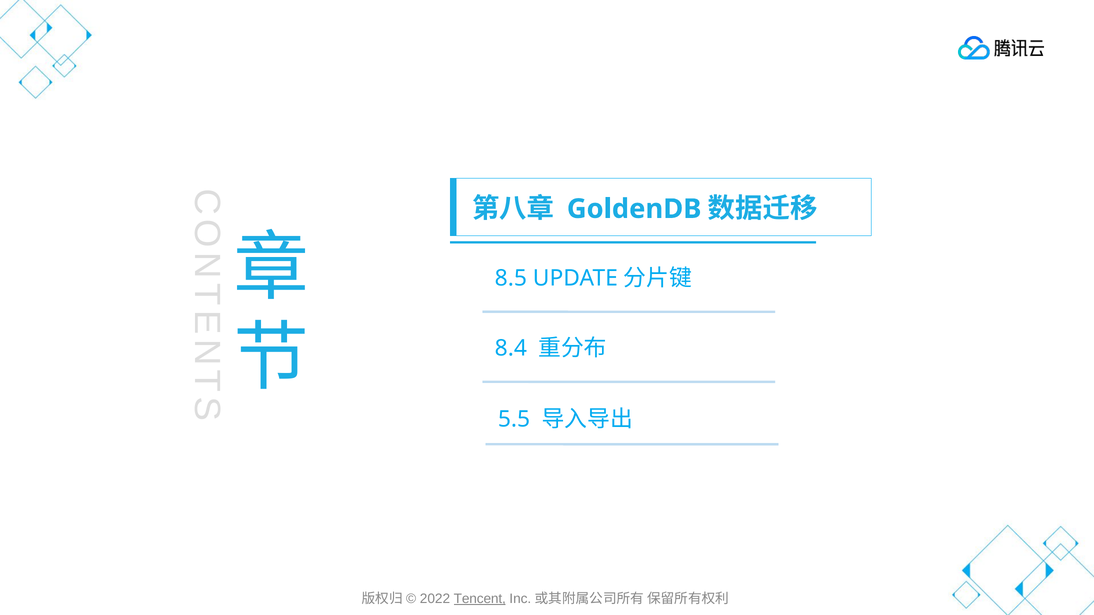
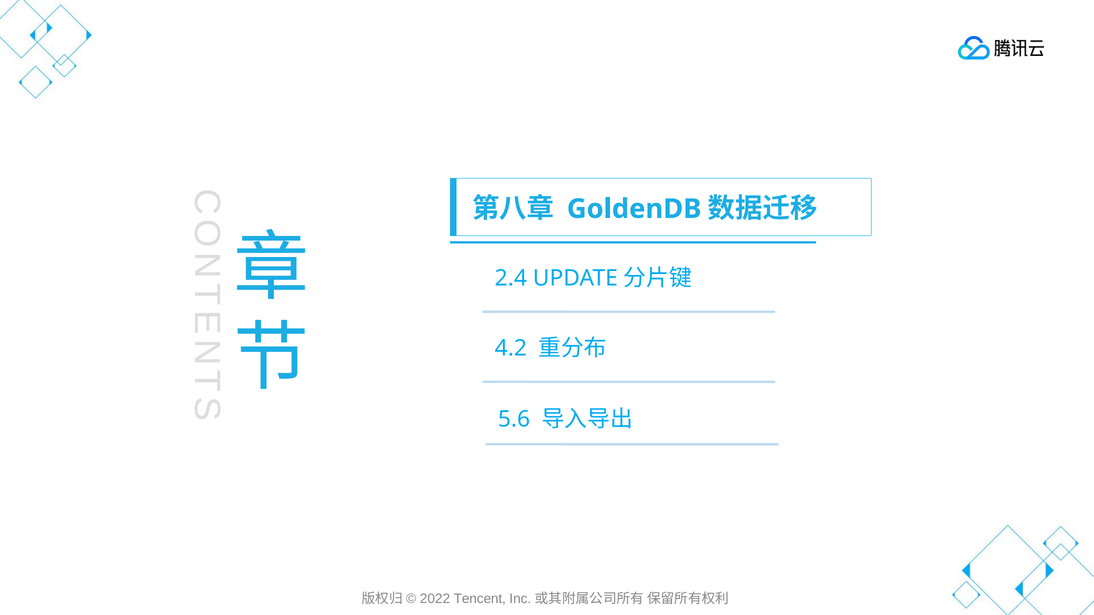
8.5: 8.5 -> 2.4 (511, 278)
8.4: 8.4 -> 4.2 (511, 349)
5.5: 5.5 -> 5.6 (514, 419)
Tencent underline: present -> none (480, 599)
